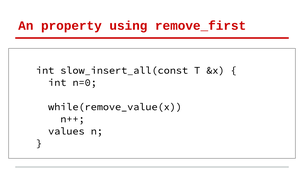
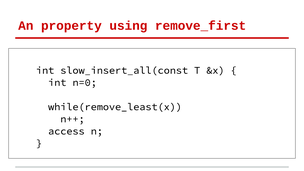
while(remove_value(x: while(remove_value(x -> while(remove_least(x (115, 107)
values: values -> access (66, 131)
